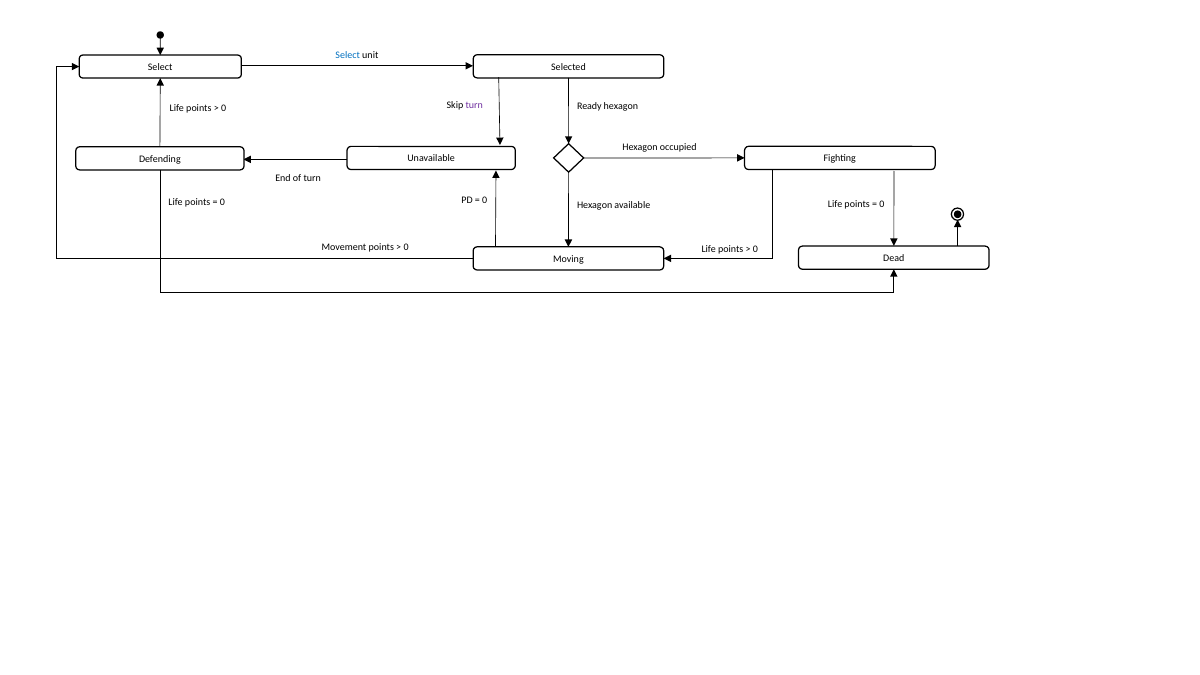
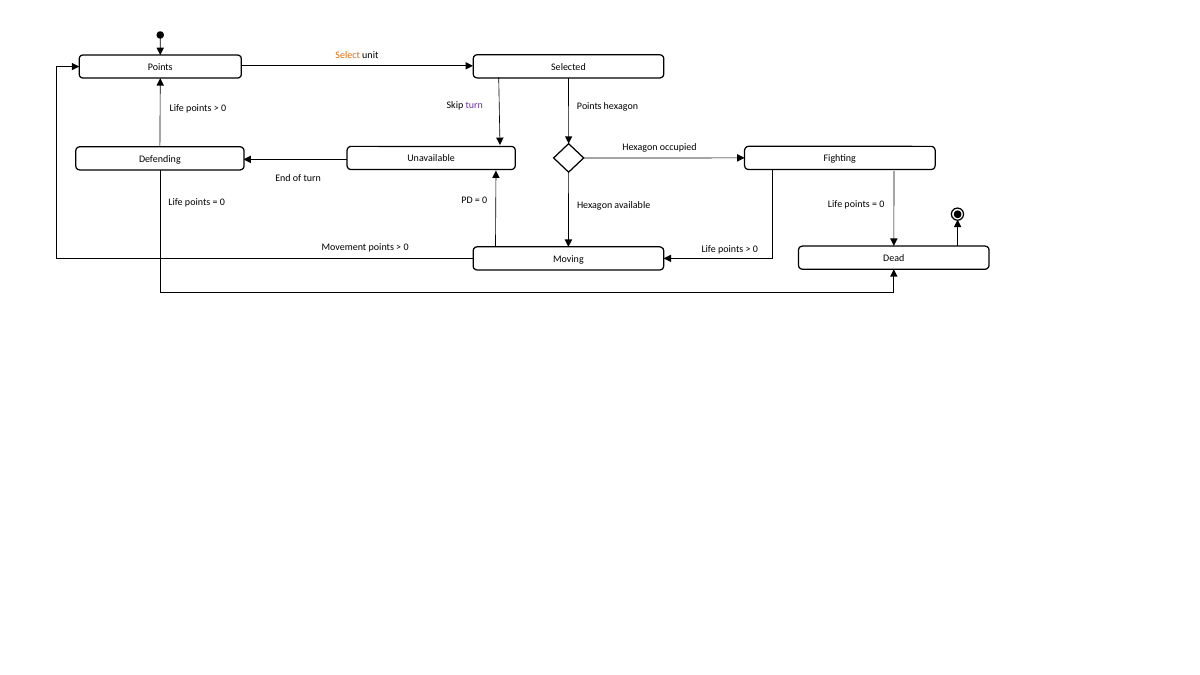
Select colour: blue -> orange (348, 55)
Select: Select -> Points (160, 67)
Ready: Ready -> Points (589, 106)
